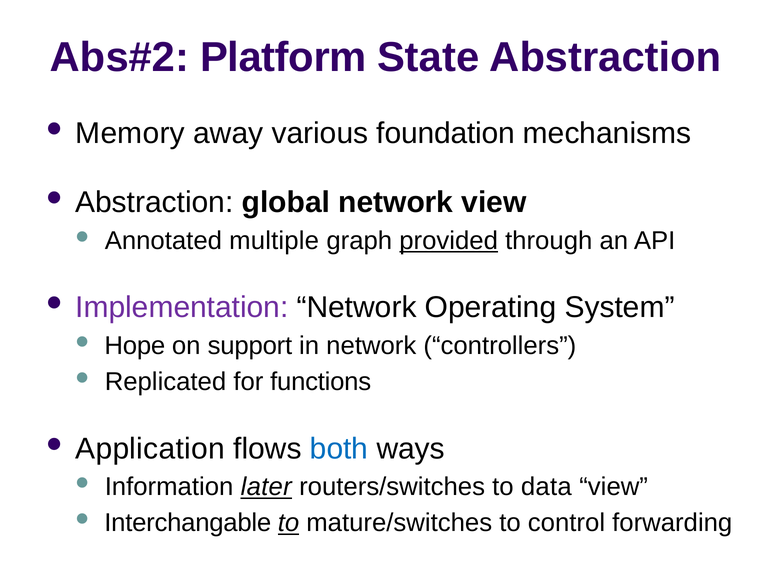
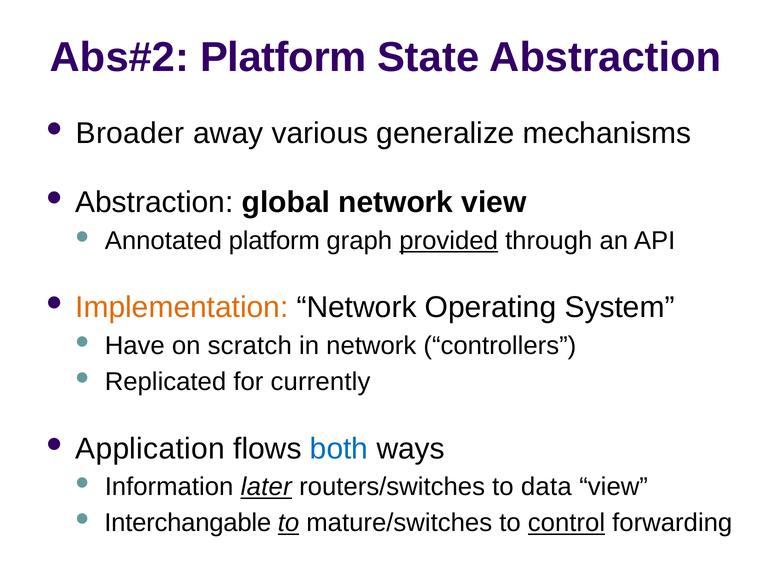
Memory: Memory -> Broader (130, 133)
foundation: foundation -> generalize (446, 133)
Annotated multiple: multiple -> platform (274, 241)
Implementation colour: purple -> orange (182, 308)
Hope: Hope -> Have (135, 346)
support: support -> scratch (250, 346)
functions: functions -> currently (320, 382)
control underline: none -> present (566, 523)
